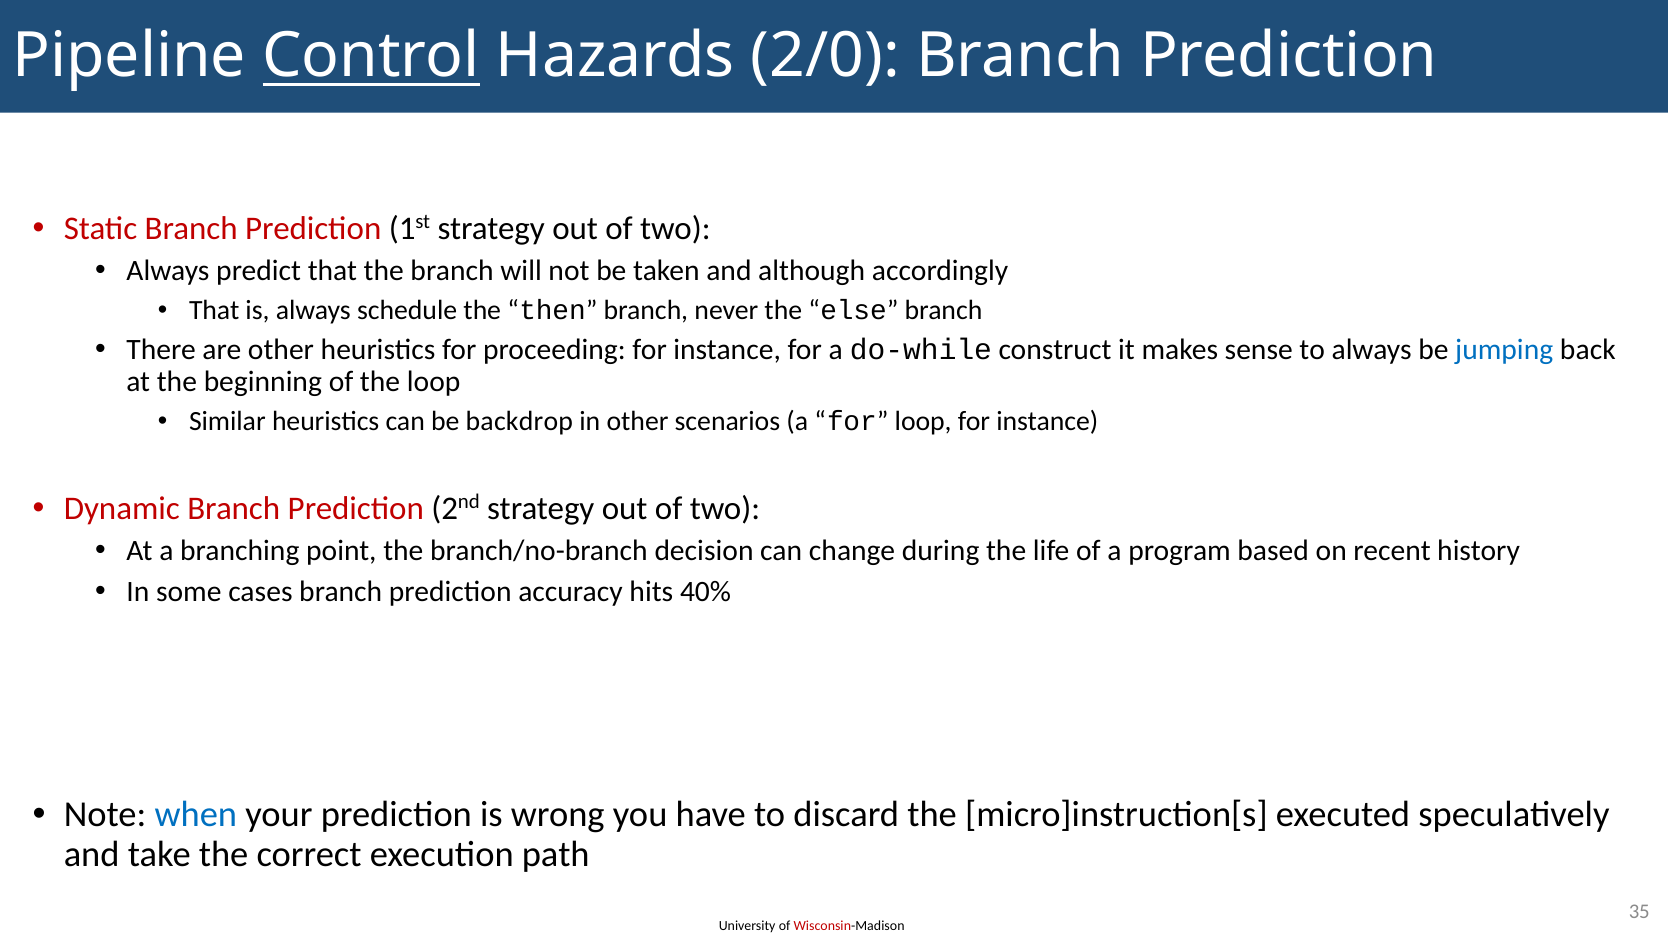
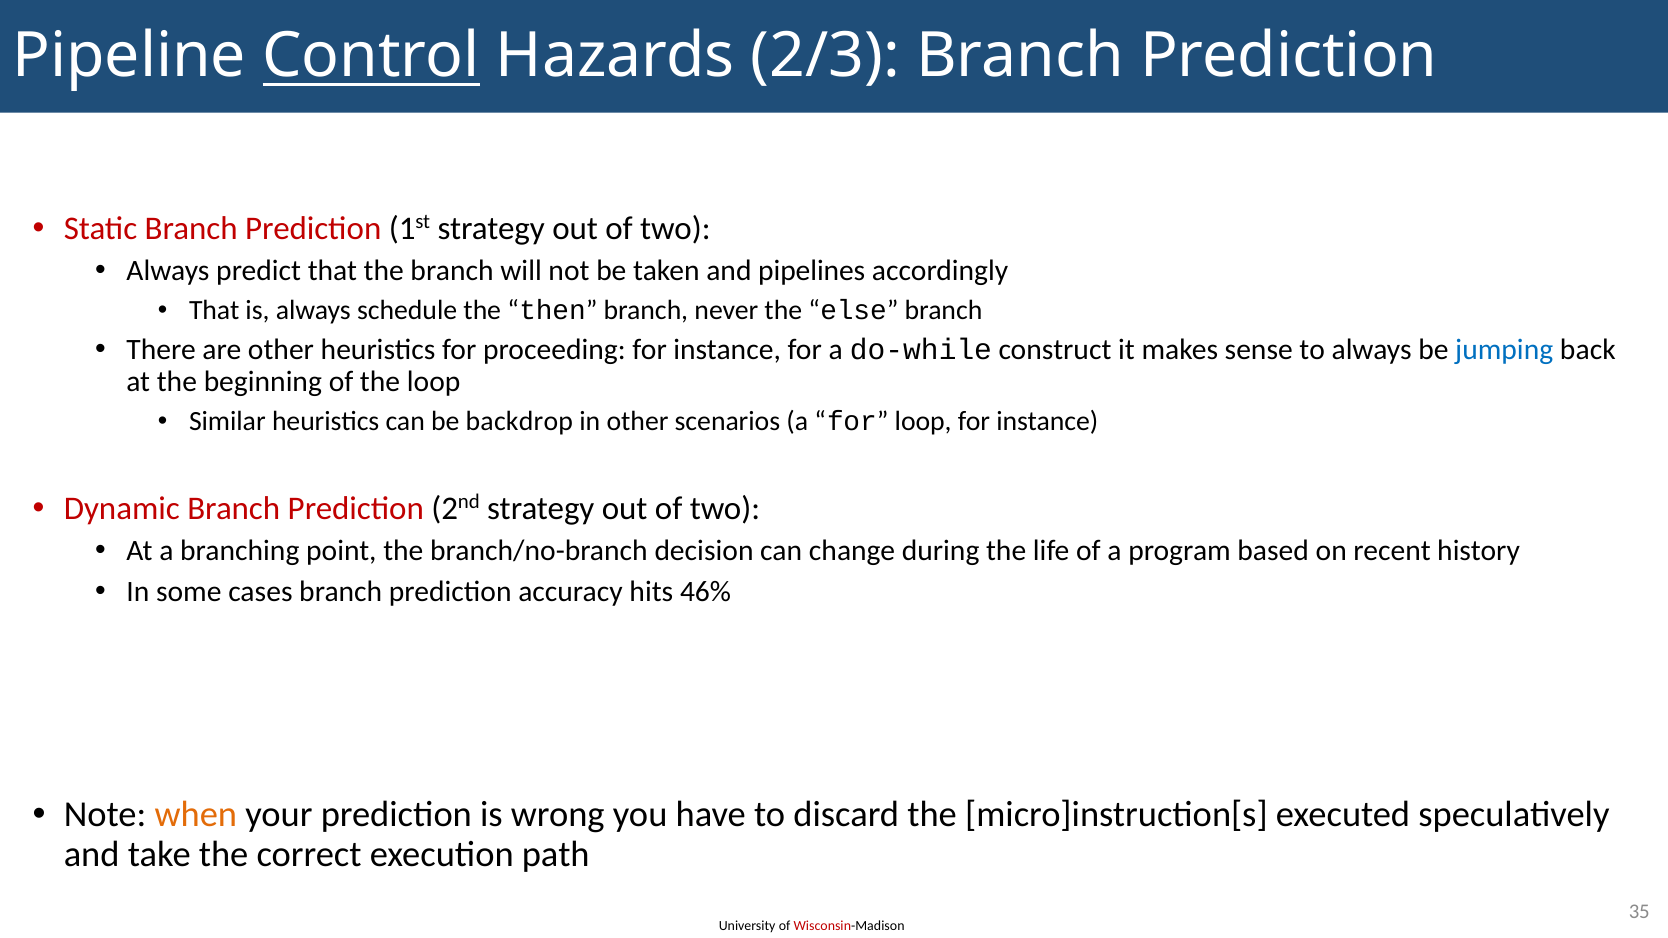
2/0: 2/0 -> 2/3 (825, 56)
although: although -> pipelines (812, 271)
40%: 40% -> 46% (706, 592)
when colour: blue -> orange (196, 815)
